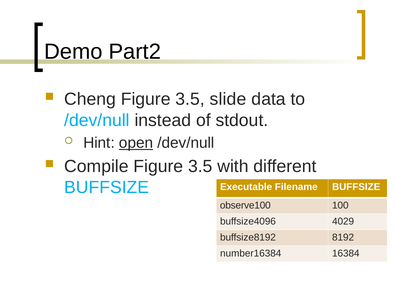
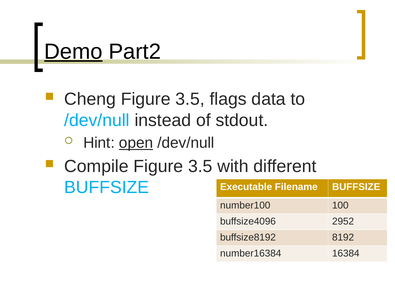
Demo underline: none -> present (73, 52)
slide: slide -> flags (228, 99)
observe100: observe100 -> number100 (245, 206)
4029: 4029 -> 2952 (343, 222)
